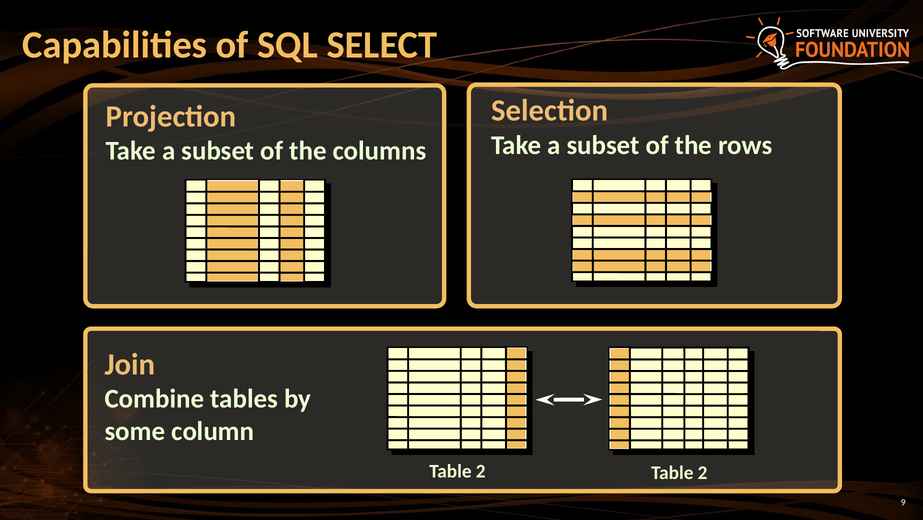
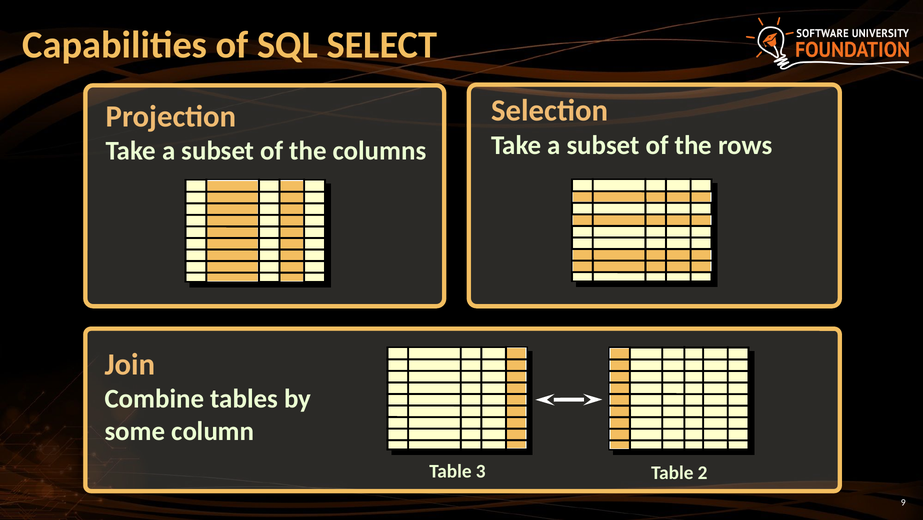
2: 2 -> 3 (481, 471)
